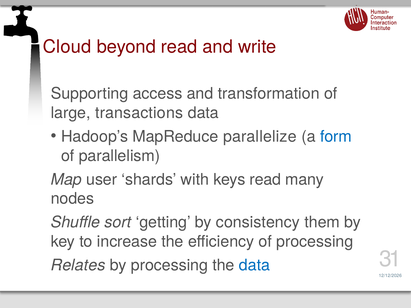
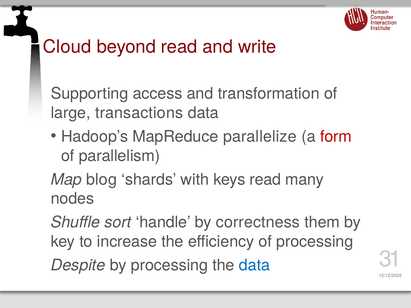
form colour: blue -> red (336, 137)
user: user -> blog (102, 180)
getting: getting -> handle (163, 223)
consistency: consistency -> correctness (258, 223)
Relates: Relates -> Despite (78, 266)
